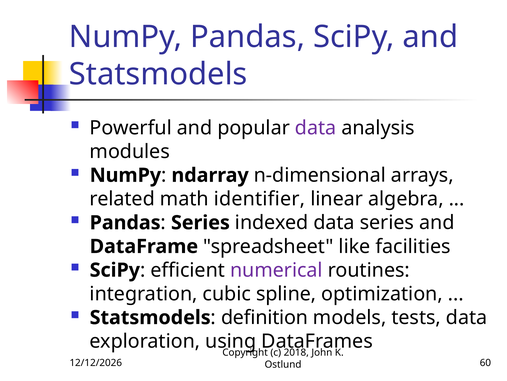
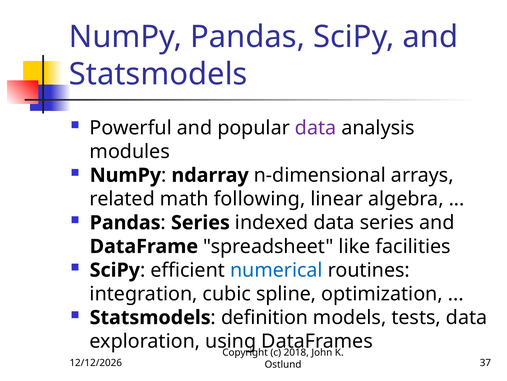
identifier: identifier -> following (260, 199)
numerical colour: purple -> blue (276, 270)
60: 60 -> 37 (485, 362)
